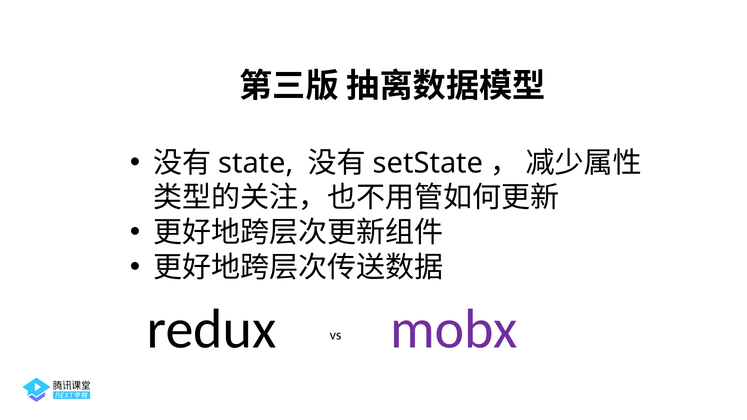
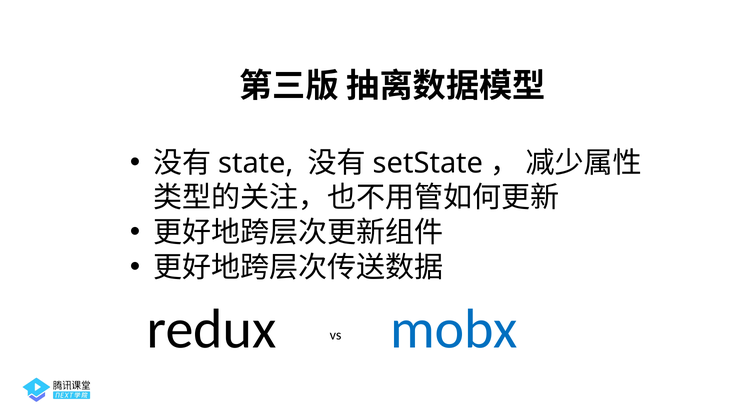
mobx colour: purple -> blue (454, 330)
